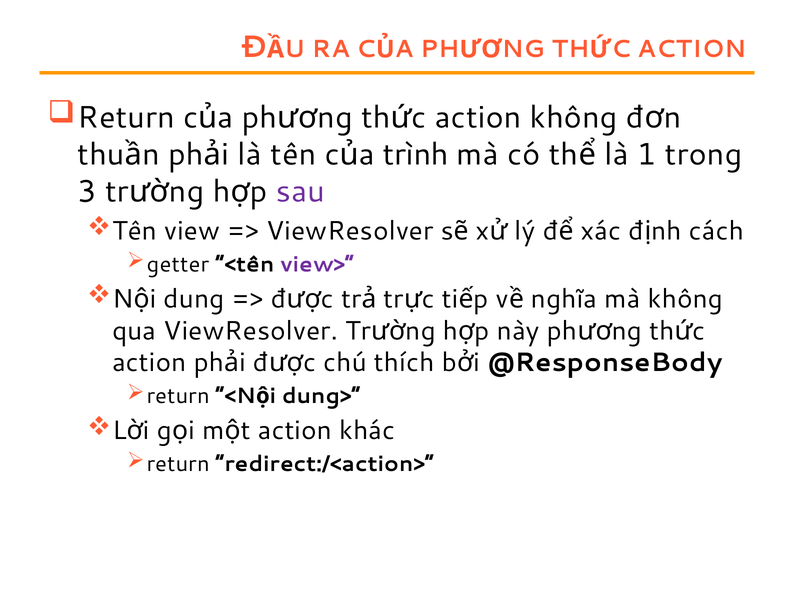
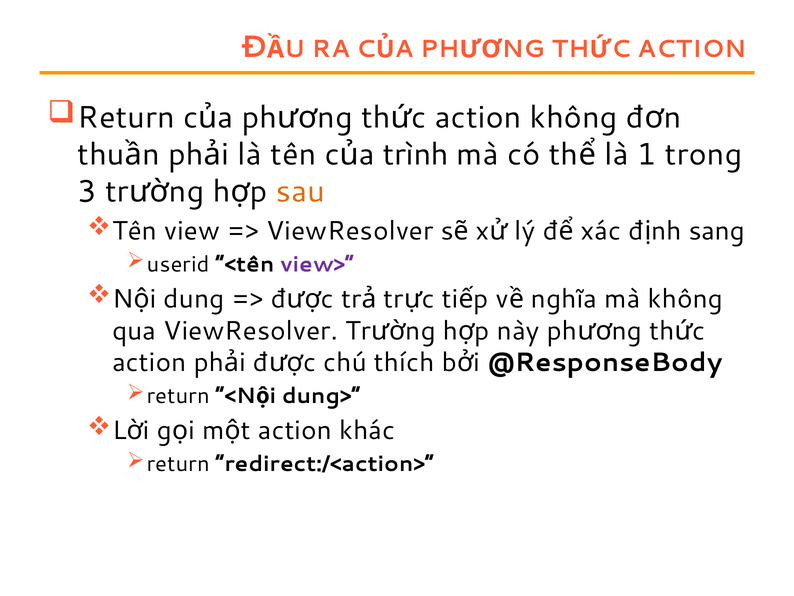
sau colour: purple -> orange (300, 191)
cách: cách -> sang (717, 231)
getter: getter -> userid (178, 264)
